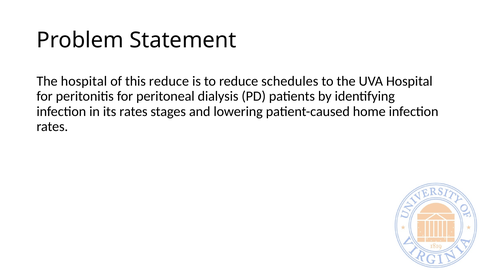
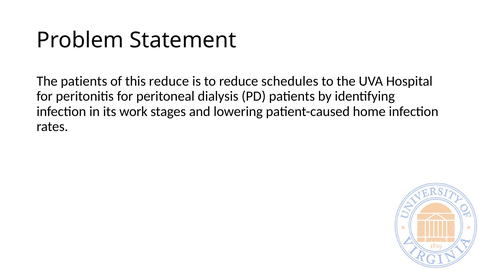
The hospital: hospital -> patients (84, 81)
its rates: rates -> work (133, 111)
